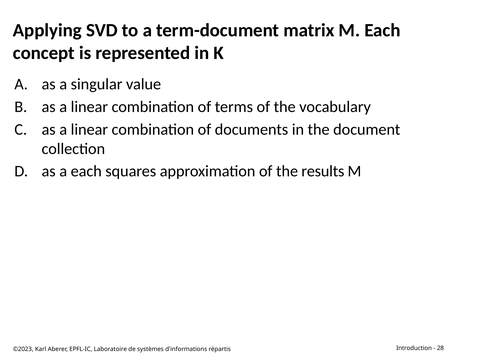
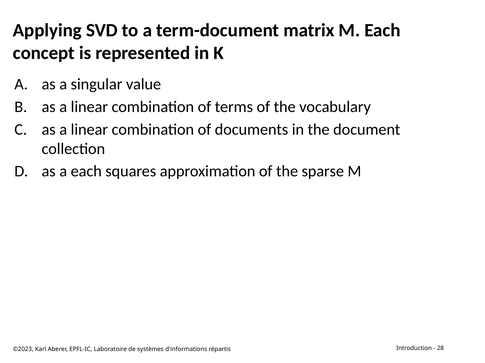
results: results -> sparse (323, 172)
